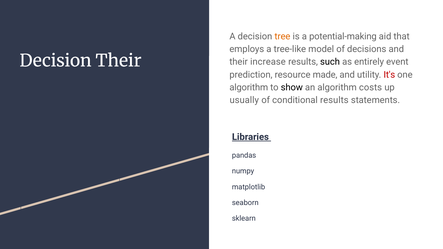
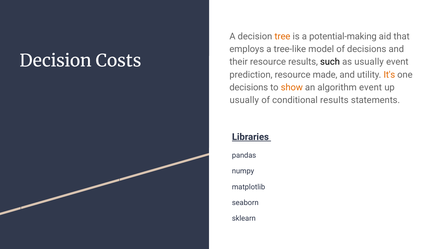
Decision Their: Their -> Costs (118, 61)
their increase: increase -> resource (268, 62)
as entirely: entirely -> usually (369, 62)
It's colour: red -> orange (389, 75)
algorithm: algorithm -> decisions (249, 87)
show colour: black -> orange (292, 87)
algorithm costs: costs -> event (371, 87)
